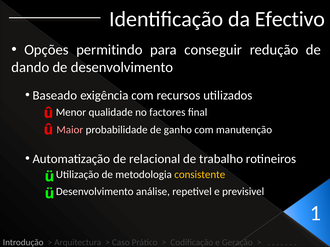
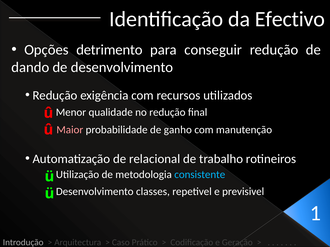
permitindo: permitindo -> detrimento (109, 50)
Baseado: Baseado -> Redução (55, 95)
no factores: factores -> redução (167, 113)
consistente colour: yellow -> light blue (200, 175)
análise: análise -> classes (153, 192)
